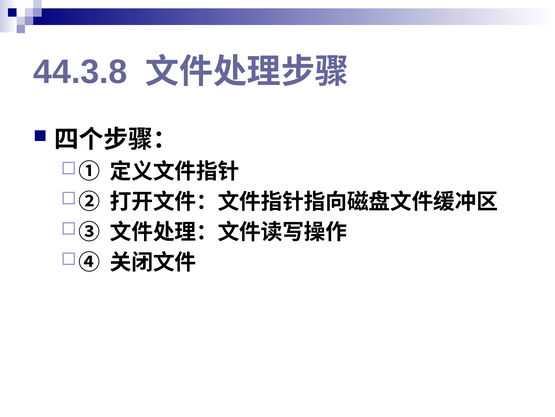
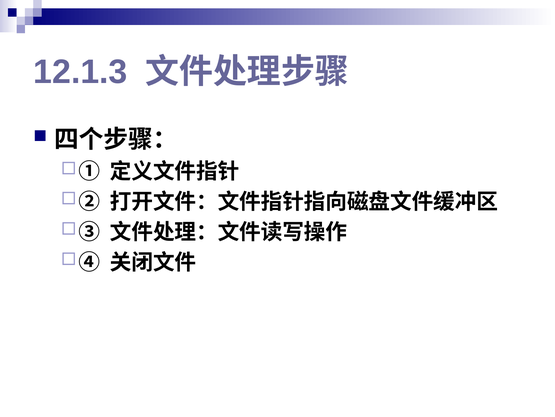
44.3.8: 44.3.8 -> 12.1.3 (80, 72)
